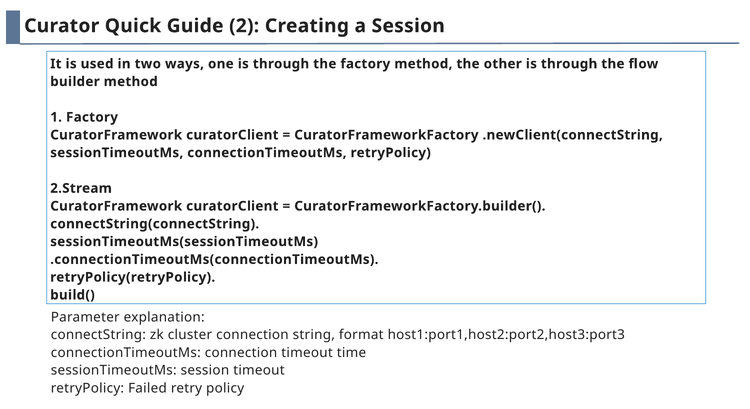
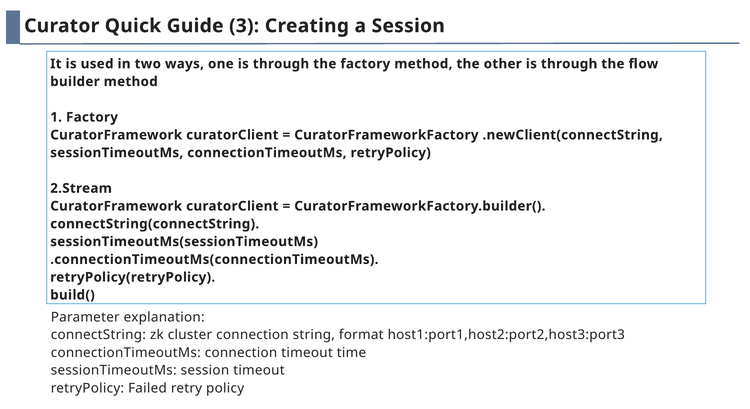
2: 2 -> 3 (244, 26)
